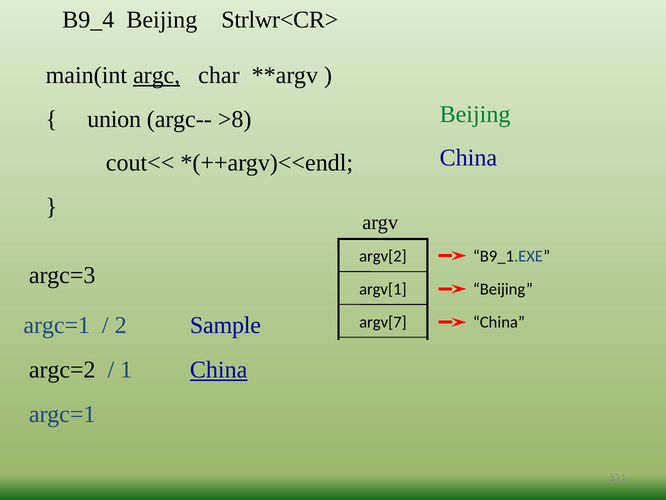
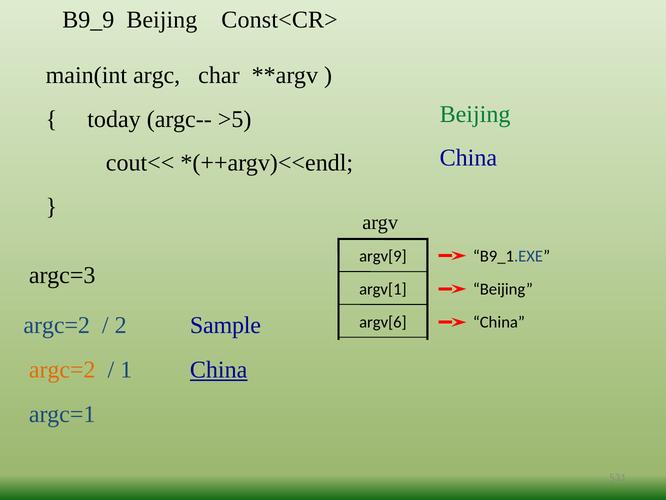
B9_4: B9_4 -> B9_9 (88, 20)
Strlwr<CR>: Strlwr<CR> -> Const<CR> (280, 20)
argc underline: present -> none (157, 75)
union: union -> today (114, 119)
>8: >8 -> >5 (235, 119)
argv[2: argv[2 -> argv[9 (383, 256)
argc=1: argc=1 -> argc=2 (57, 325)
argv[7: argv[7 -> argv[6 (383, 322)
argc=2 colour: black -> orange (62, 369)
